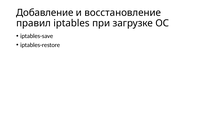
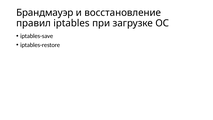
Добавление: Добавление -> Брандмауэр (45, 13)
